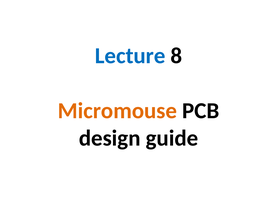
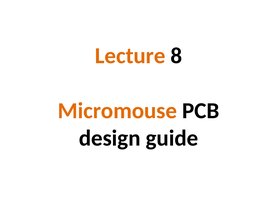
Lecture colour: blue -> orange (130, 56)
